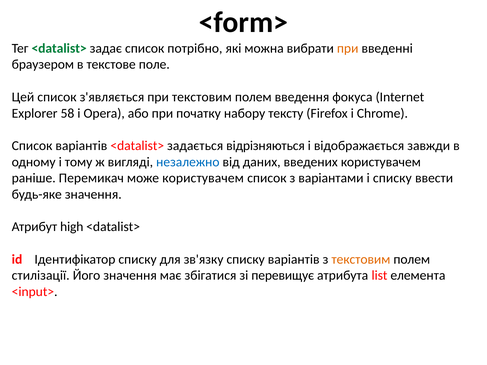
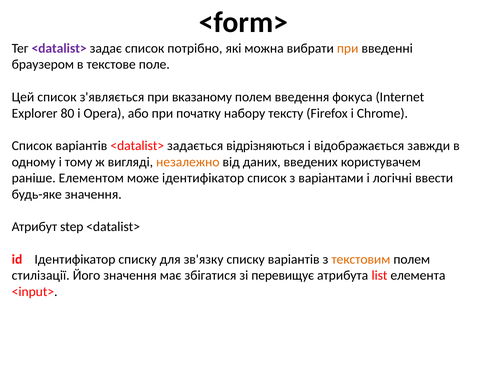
<datalist> colour: green -> purple (59, 48)
при текстовим: текстовим -> вказаному (202, 97)
58: 58 -> 80 (67, 113)
незалежно colour: blue -> orange (188, 162)
Перемикач: Перемикач -> Елементом (91, 178)
може користувачем: користувачем -> ідентифікатор (203, 178)
і списку: списку -> логічні (392, 178)
high: high -> step (72, 227)
